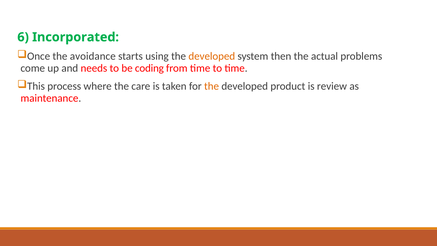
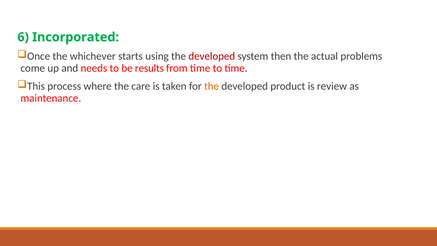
avoidance: avoidance -> whichever (93, 56)
developed colour: orange -> red (212, 56)
coding: coding -> results (149, 68)
